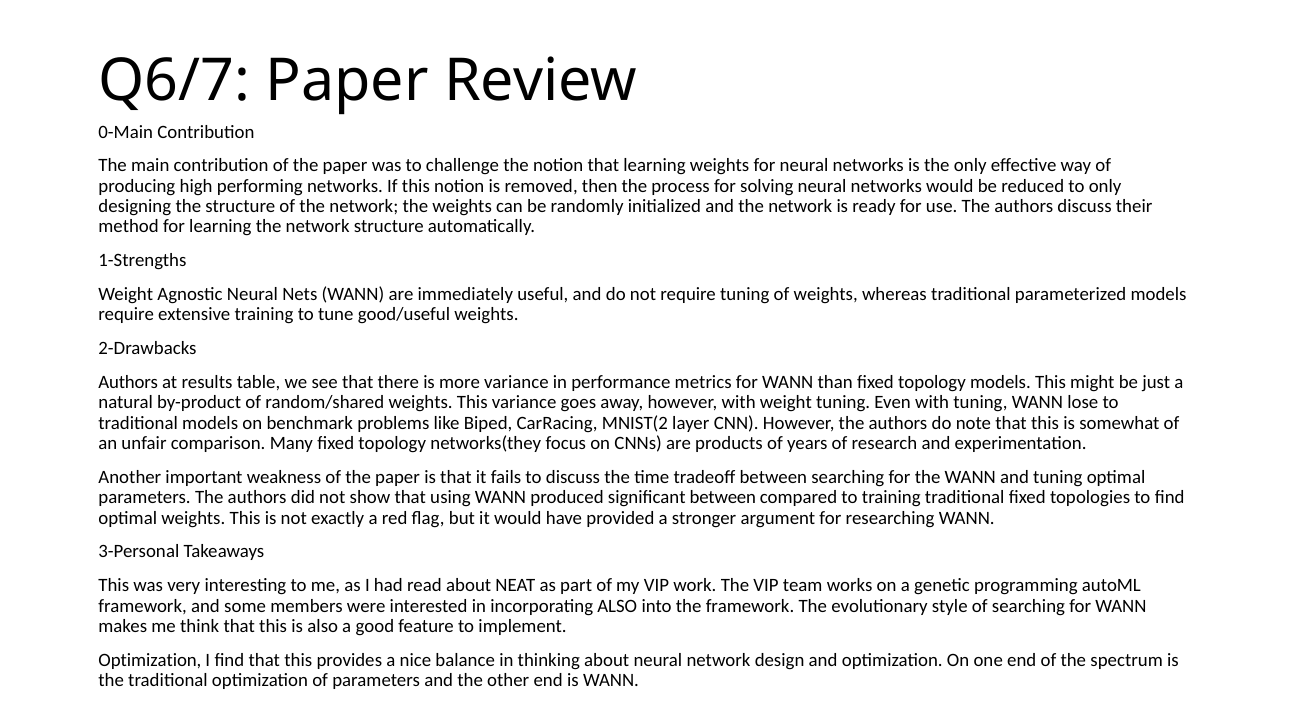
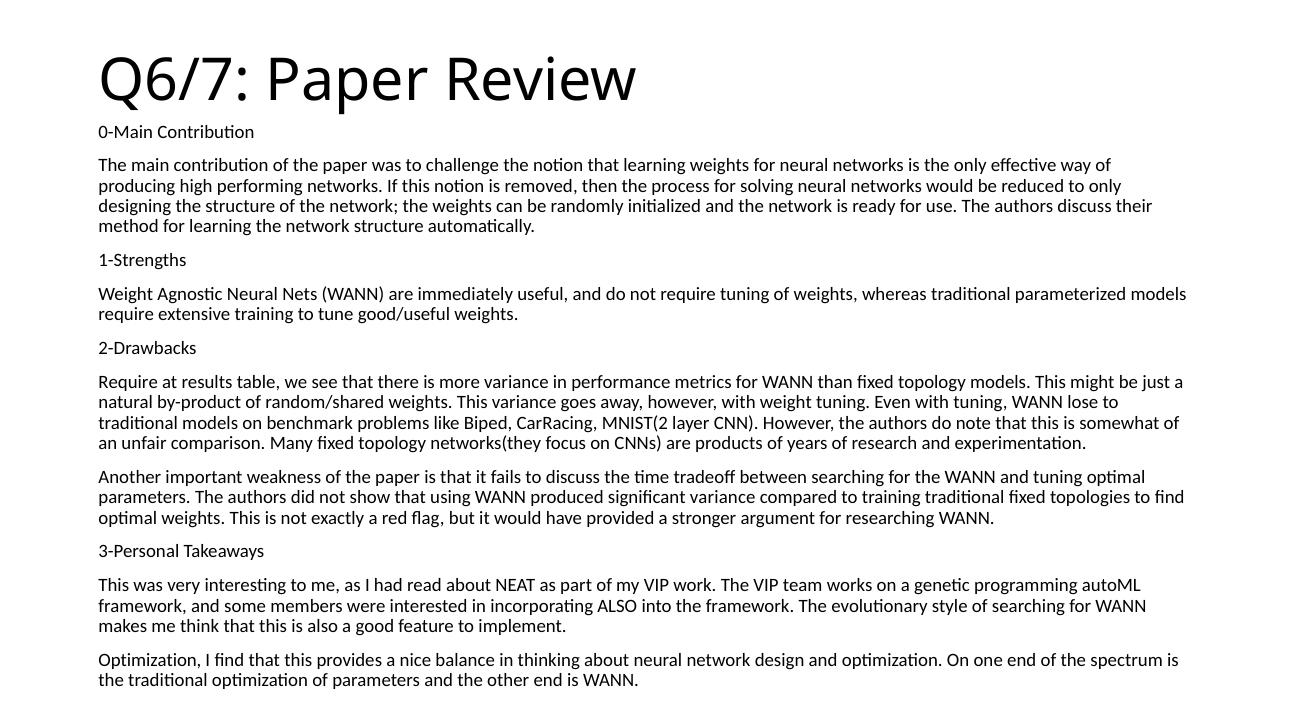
Authors: Authors -> Require (128, 382)
significant between: between -> variance (723, 498)
